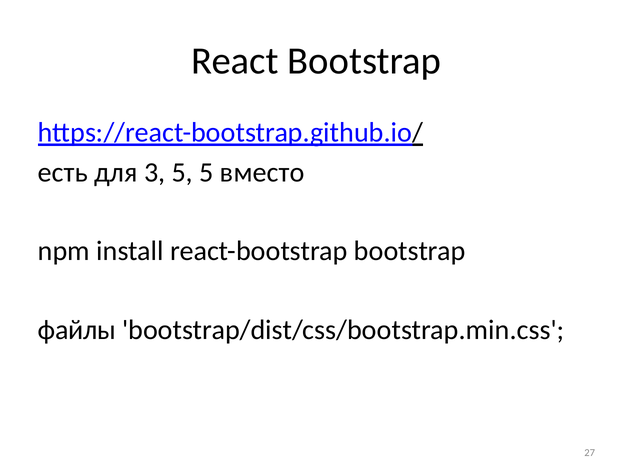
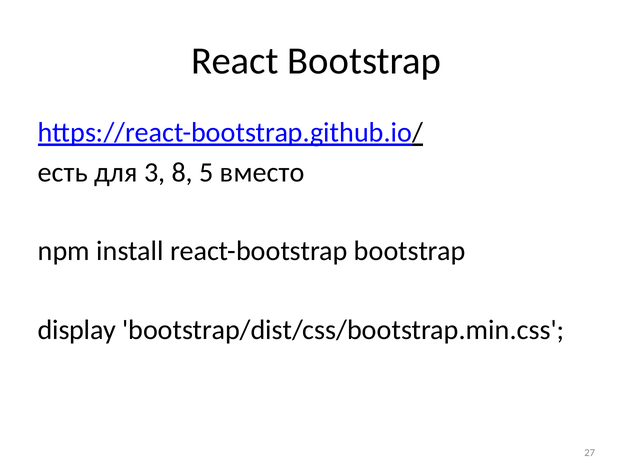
3 5: 5 -> 8 (182, 173)
файлы: файлы -> display (77, 330)
